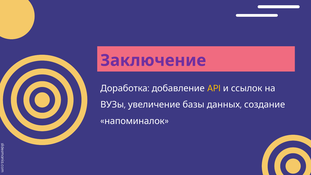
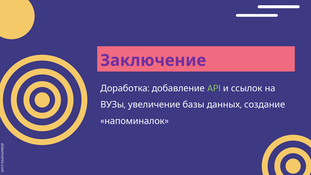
API colour: yellow -> light green (214, 88)
